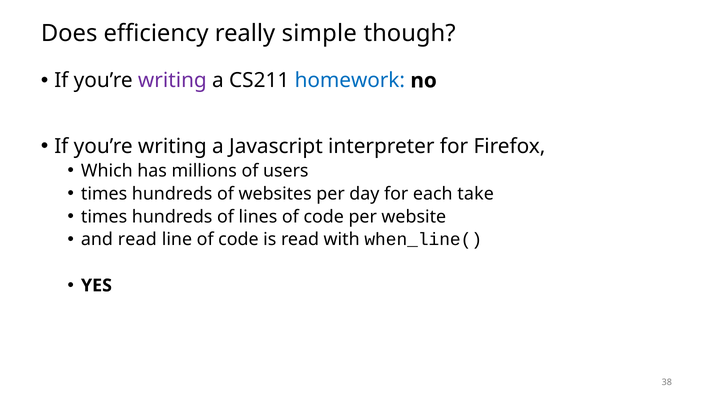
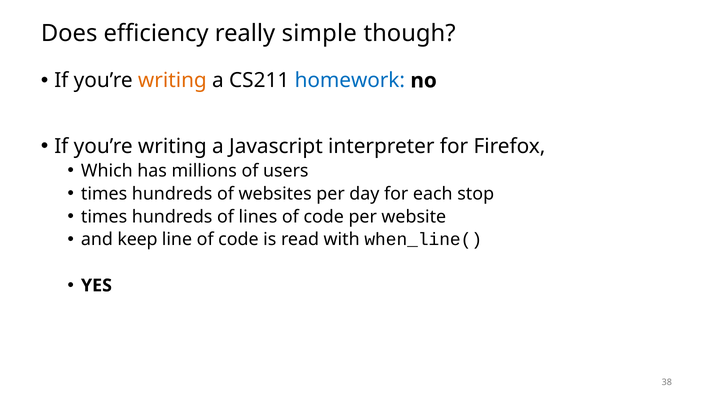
writing colour: purple -> orange (172, 81)
take: take -> stop (476, 194)
and read: read -> keep (137, 240)
